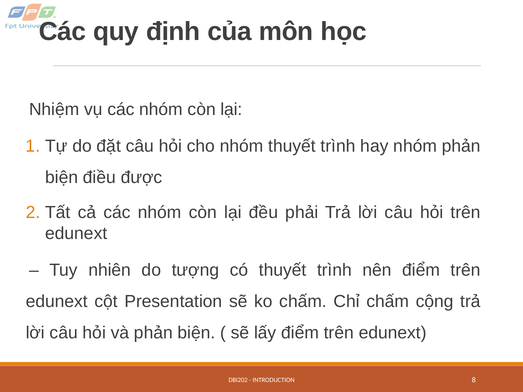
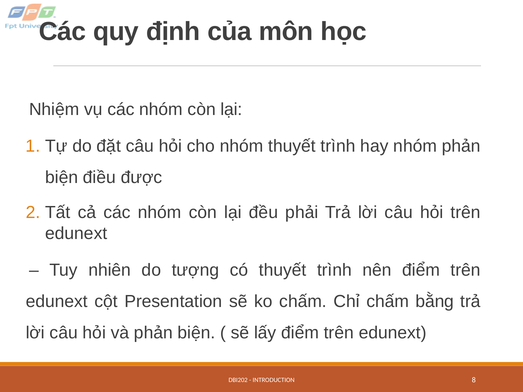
cộng: cộng -> bằng (435, 302)
